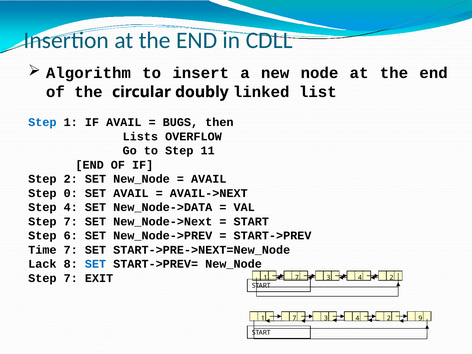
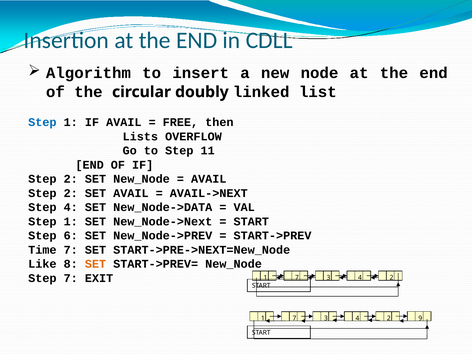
BUGS: BUGS -> FREE (180, 122)
0: 0 -> 2 (71, 193)
7: 7 -> 1 (71, 221)
Lack: Lack -> Like (42, 264)
SET colour: blue -> orange (95, 264)
